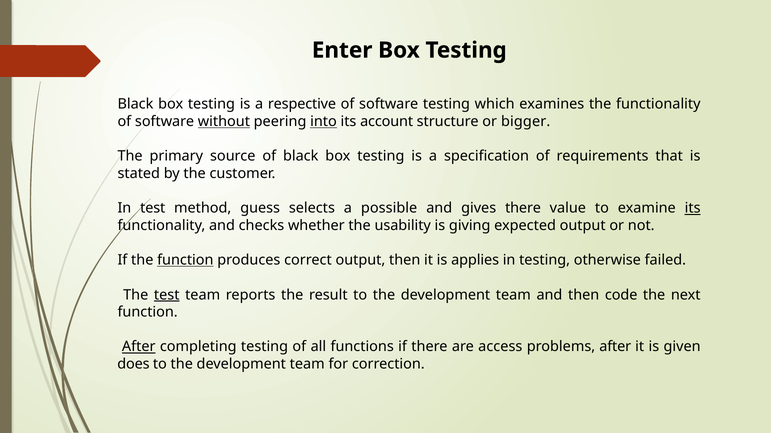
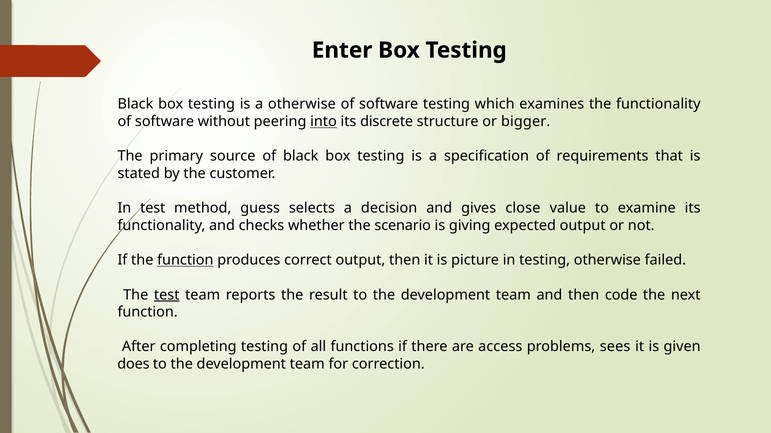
a respective: respective -> otherwise (302, 104)
without underline: present -> none (224, 122)
account: account -> discrete (387, 122)
possible: possible -> decision (389, 208)
gives there: there -> close (523, 208)
its underline: present -> none (693, 208)
usability: usability -> scenario (403, 226)
applies: applies -> picture (475, 261)
After underline: present -> none (139, 347)
problems after: after -> sees (615, 347)
